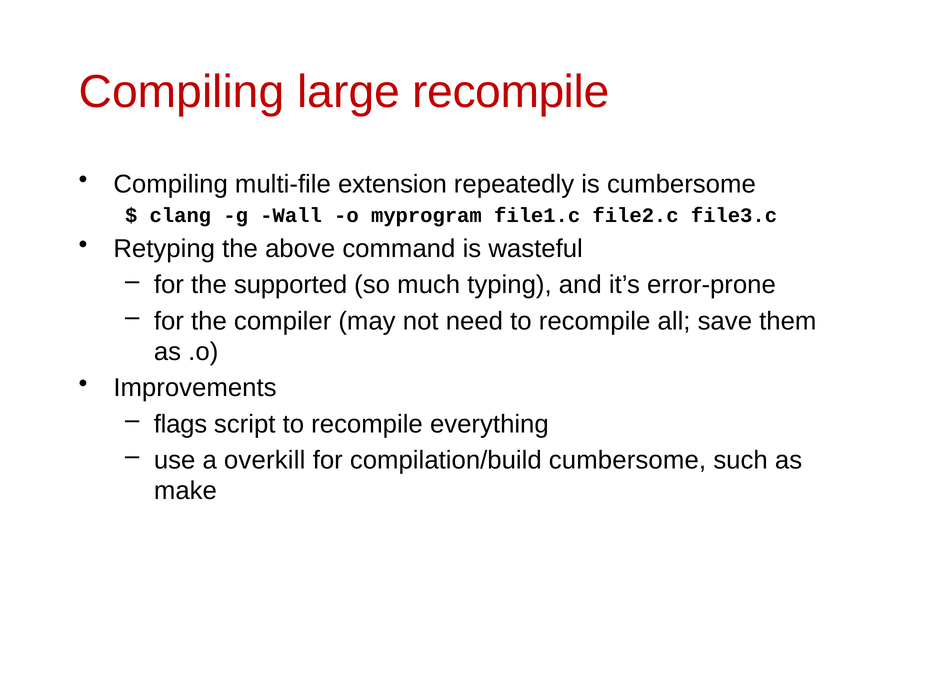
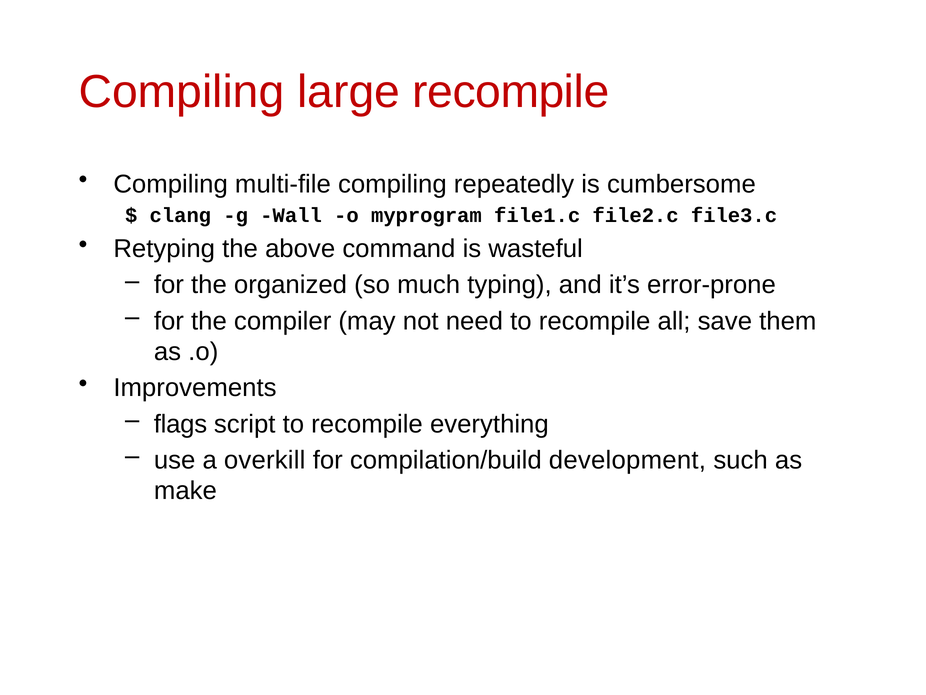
multi-file extension: extension -> compiling (392, 184)
supported: supported -> organized (290, 285)
compilation/build cumbersome: cumbersome -> development (627, 460)
